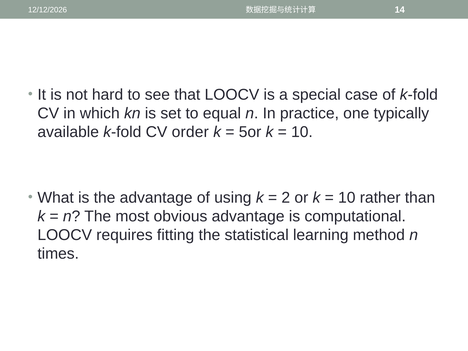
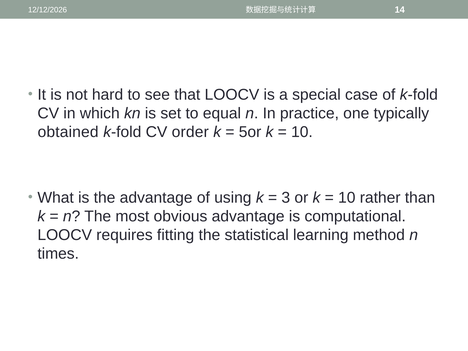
available: available -> obtained (68, 132)
2: 2 -> 3 (286, 198)
